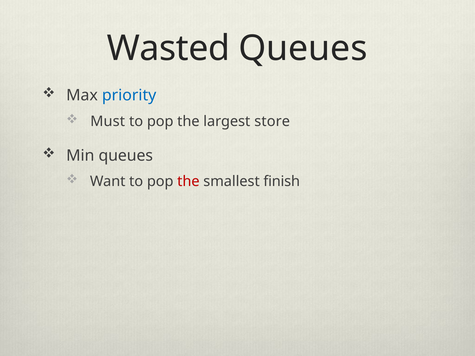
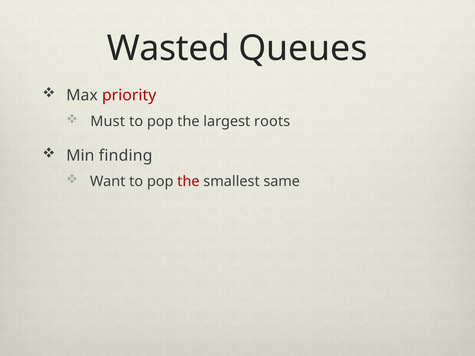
priority colour: blue -> red (129, 95)
store: store -> roots (272, 121)
Min queues: queues -> finding (126, 156)
finish: finish -> same (282, 182)
